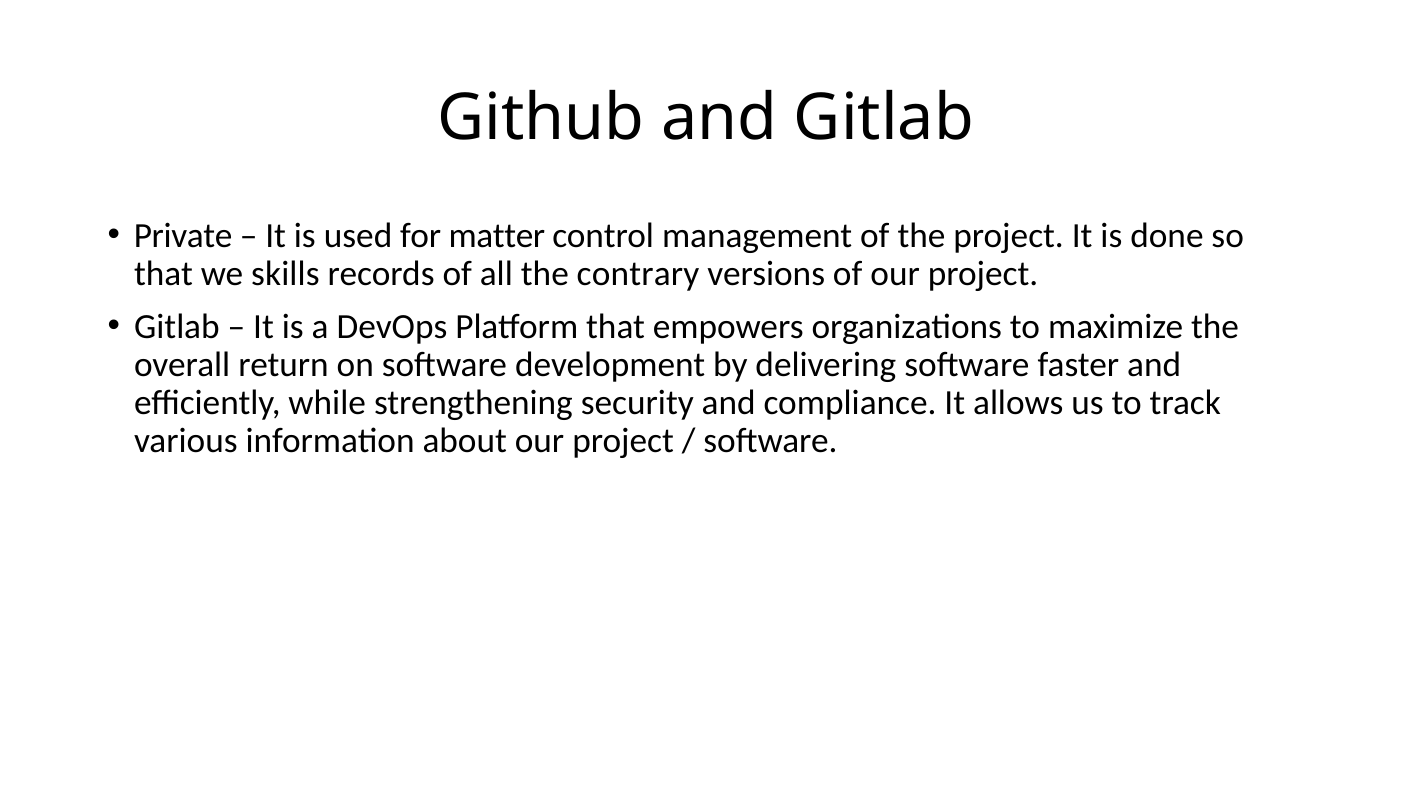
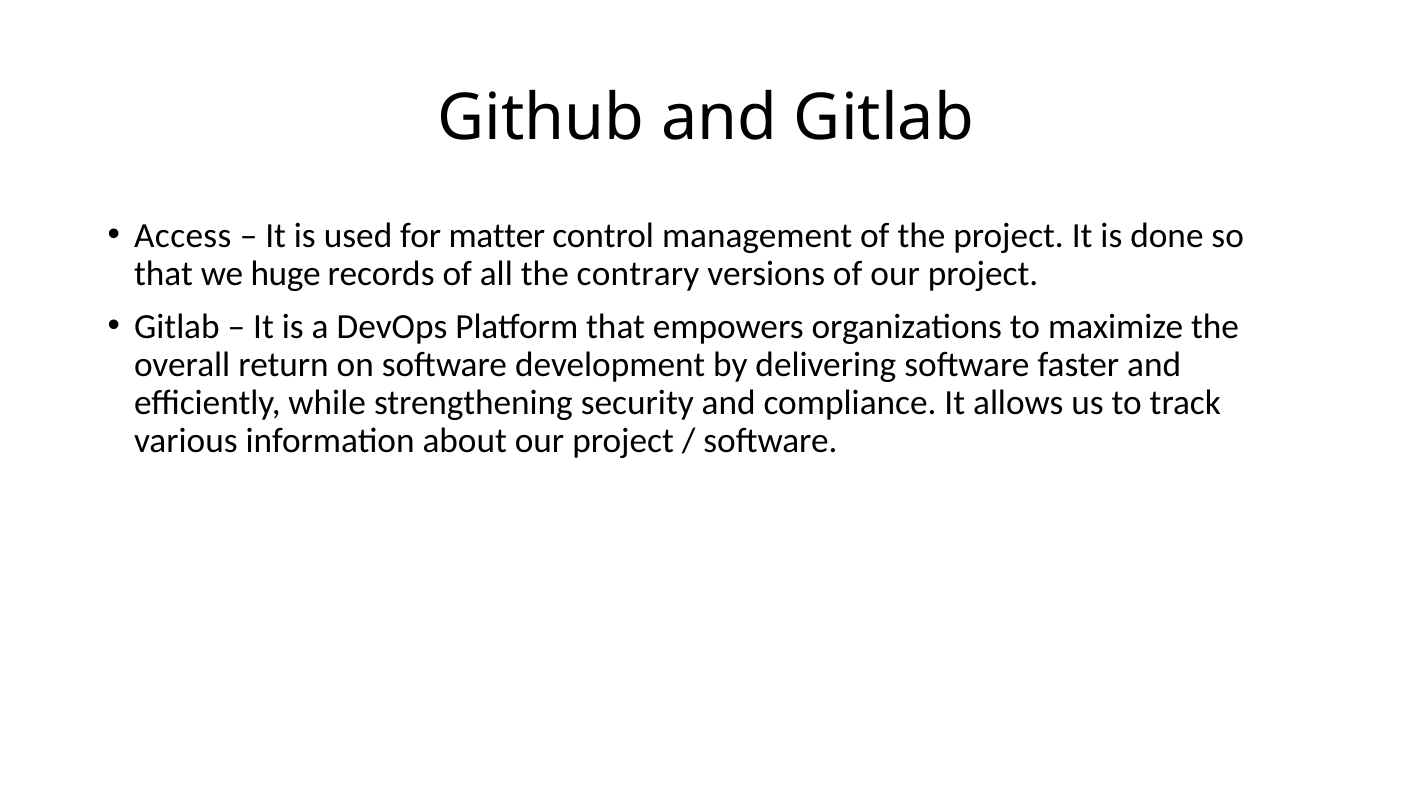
Private: Private -> Access (183, 236)
skills: skills -> huge (286, 274)
